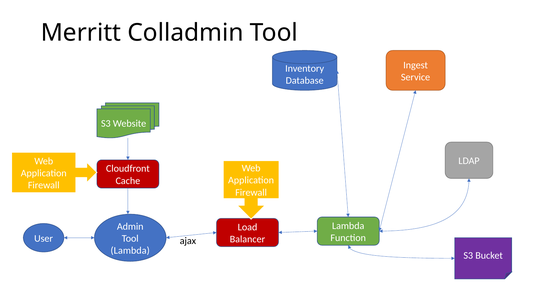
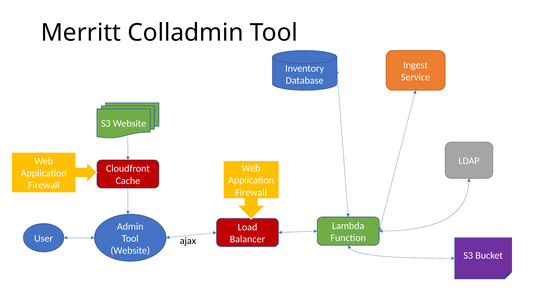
Lambda: Lambda -> Website (130, 250)
